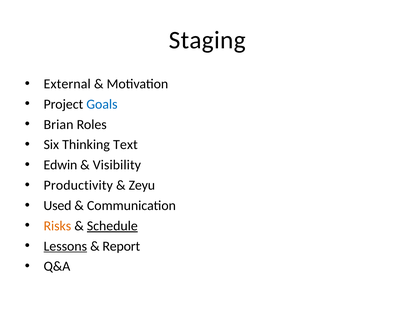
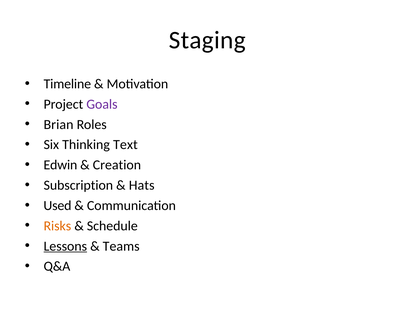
External: External -> Timeline (67, 84)
Goals colour: blue -> purple (102, 104)
Visibility: Visibility -> Creation (117, 165)
Productivity: Productivity -> Subscription (78, 185)
Zeyu: Zeyu -> Hats (142, 185)
Schedule underline: present -> none (112, 226)
Report: Report -> Teams (121, 246)
